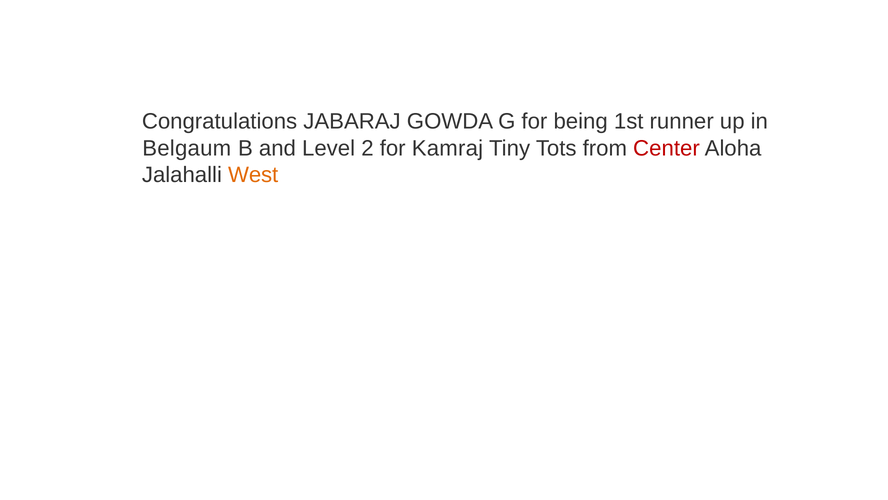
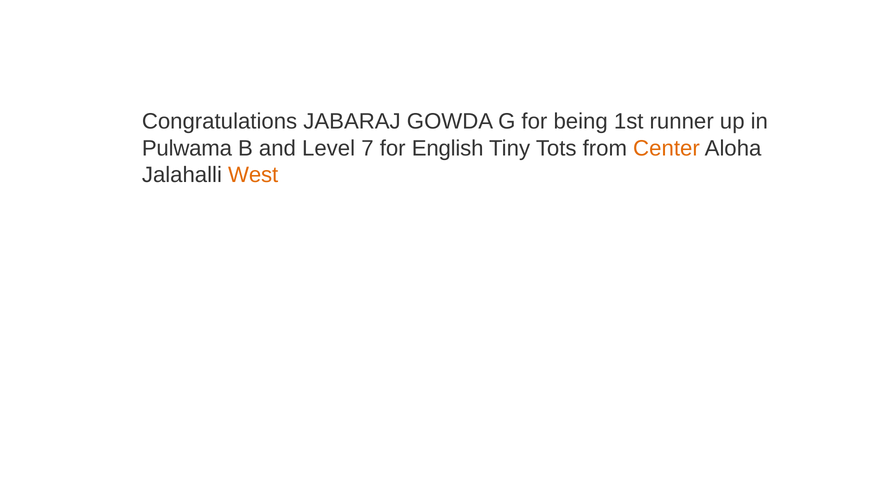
Belgaum: Belgaum -> Pulwama (187, 148)
2: 2 -> 7 (367, 148)
Kamraj: Kamraj -> English (448, 148)
Center colour: red -> orange (666, 148)
